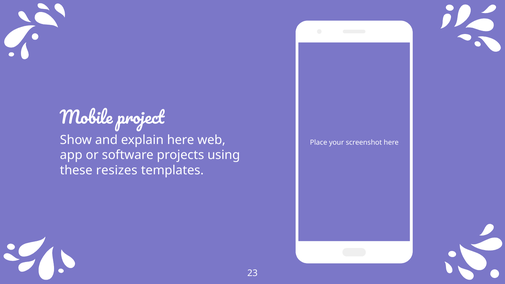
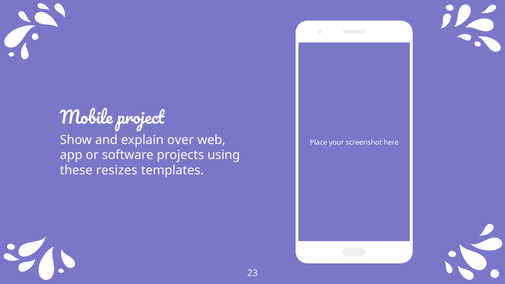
explain here: here -> over (180, 140)
